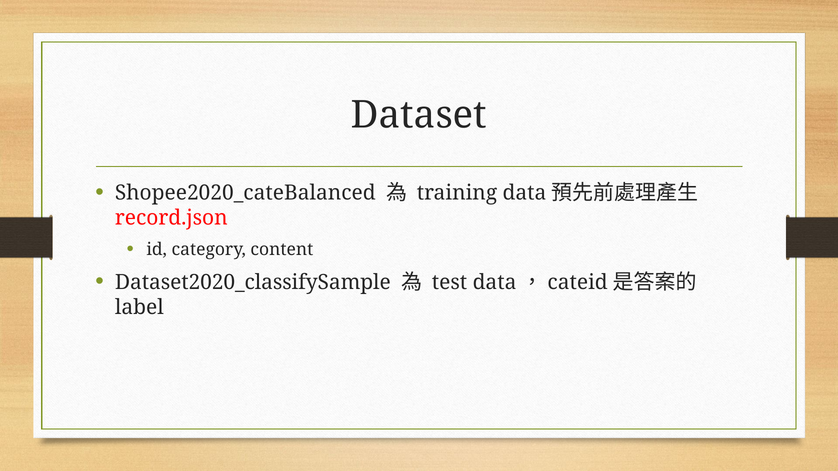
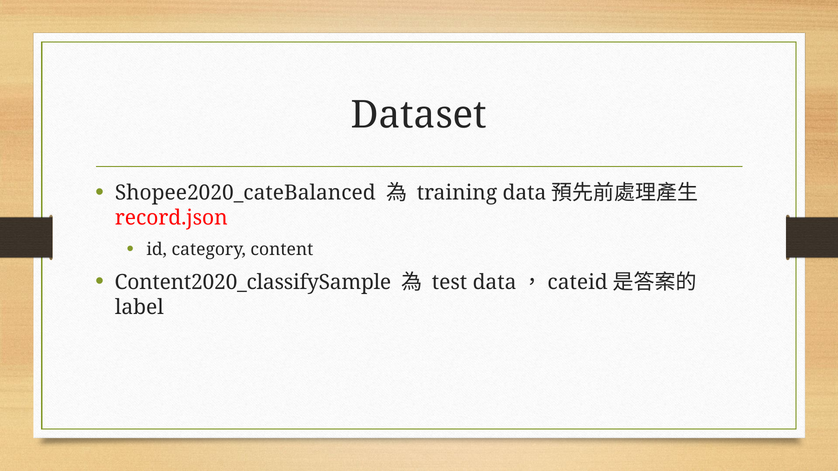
Dataset2020_classifySample: Dataset2020_classifySample -> Content2020_classifySample (253, 282)
